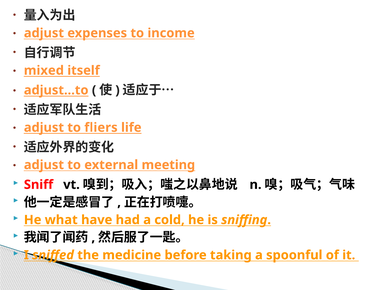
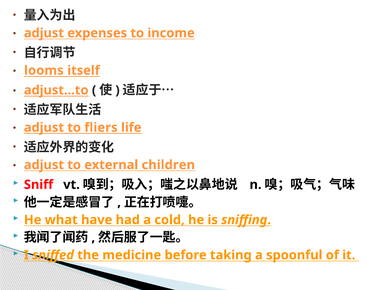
mixed: mixed -> looms (44, 71)
meeting: meeting -> children (168, 165)
